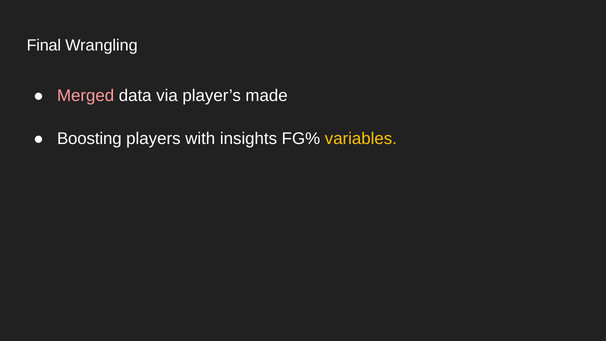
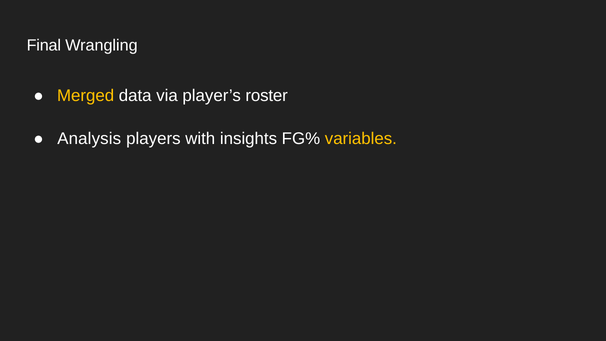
Merged colour: pink -> yellow (86, 96)
made: made -> roster (267, 96)
Boosting: Boosting -> Analysis (89, 139)
